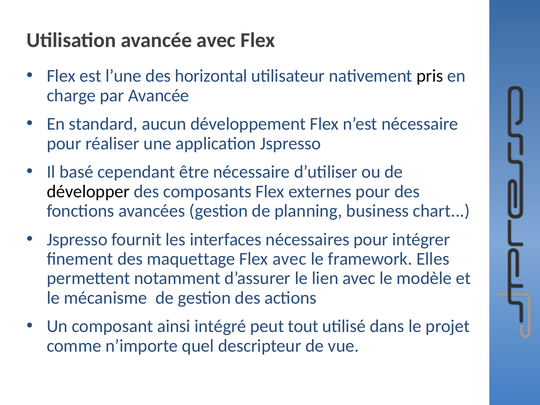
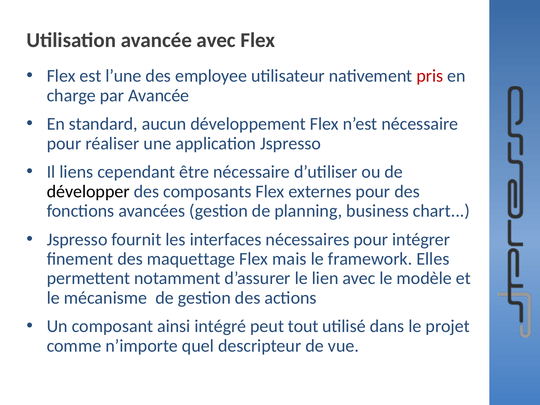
horizontal: horizontal -> employee (211, 76)
pris colour: black -> red (430, 76)
basé: basé -> liens (76, 172)
Flex avec: avec -> mais (289, 259)
